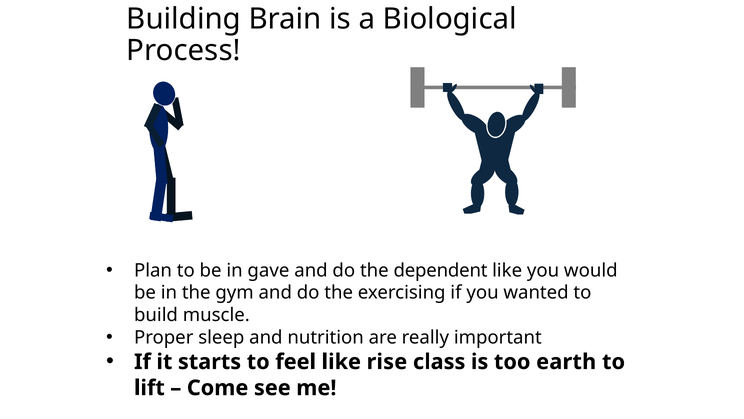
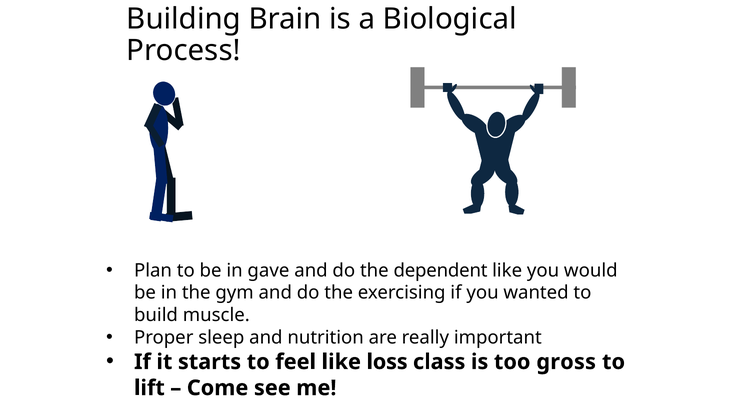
rise: rise -> loss (387, 361)
earth: earth -> gross (566, 361)
